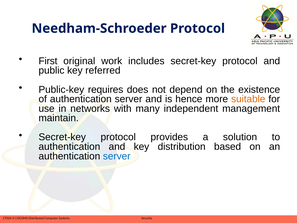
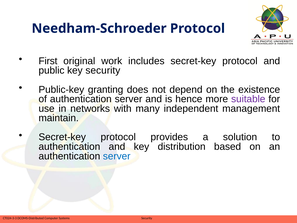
key referred: referred -> security (103, 70)
requires: requires -> granting (106, 89)
suitable colour: orange -> purple (248, 99)
